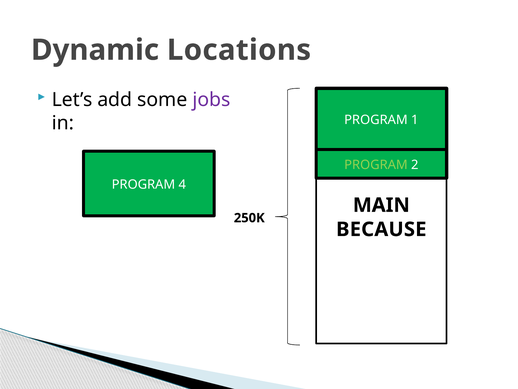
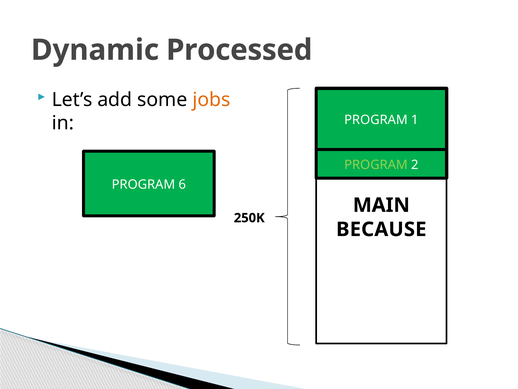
Locations: Locations -> Processed (239, 50)
jobs colour: purple -> orange (211, 99)
4: 4 -> 6 (182, 184)
